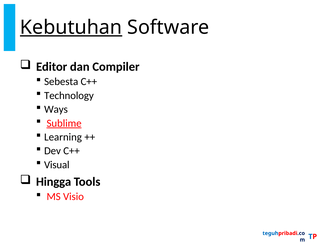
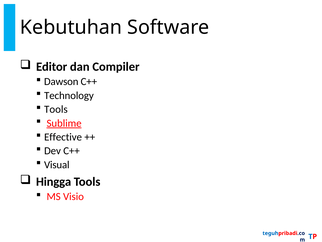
Kebutuhan underline: present -> none (71, 27)
Sebesta: Sebesta -> Dawson (61, 81)
Ways: Ways -> Tools (56, 109)
Learning: Learning -> Effective (63, 137)
